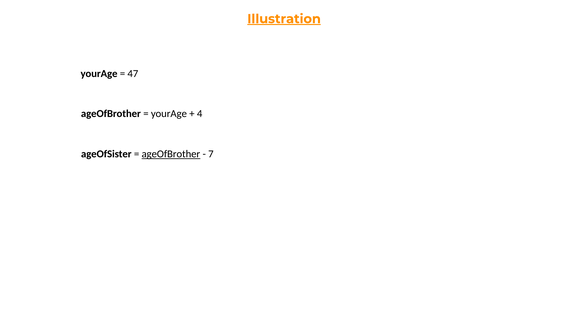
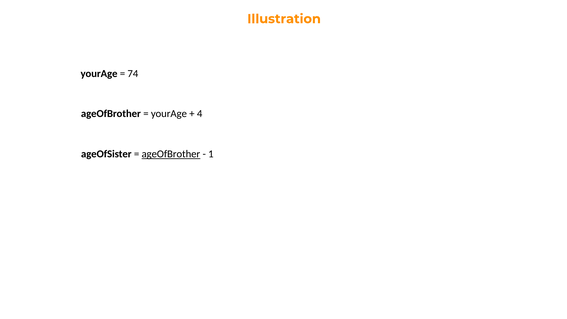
Illustration underline: present -> none (284, 19)
47: 47 -> 74 (133, 74)
7: 7 -> 1 (211, 154)
